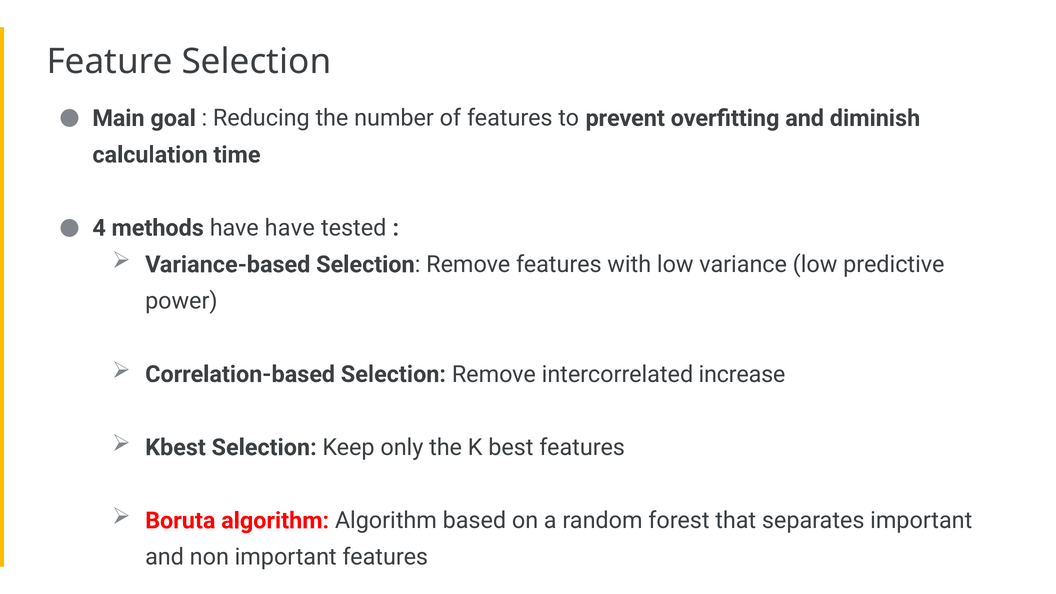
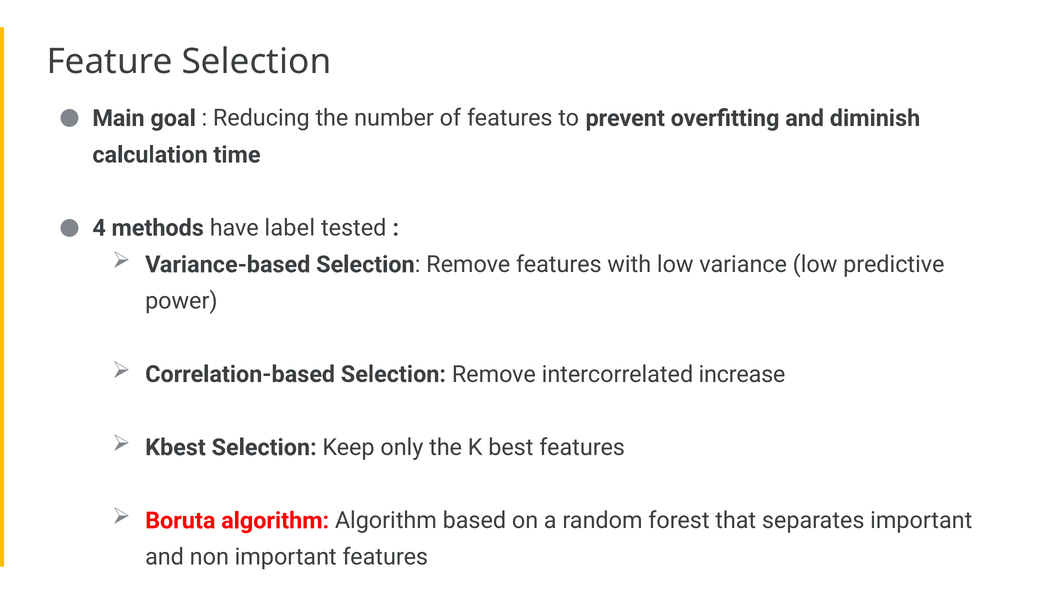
have have: have -> label (290, 228)
